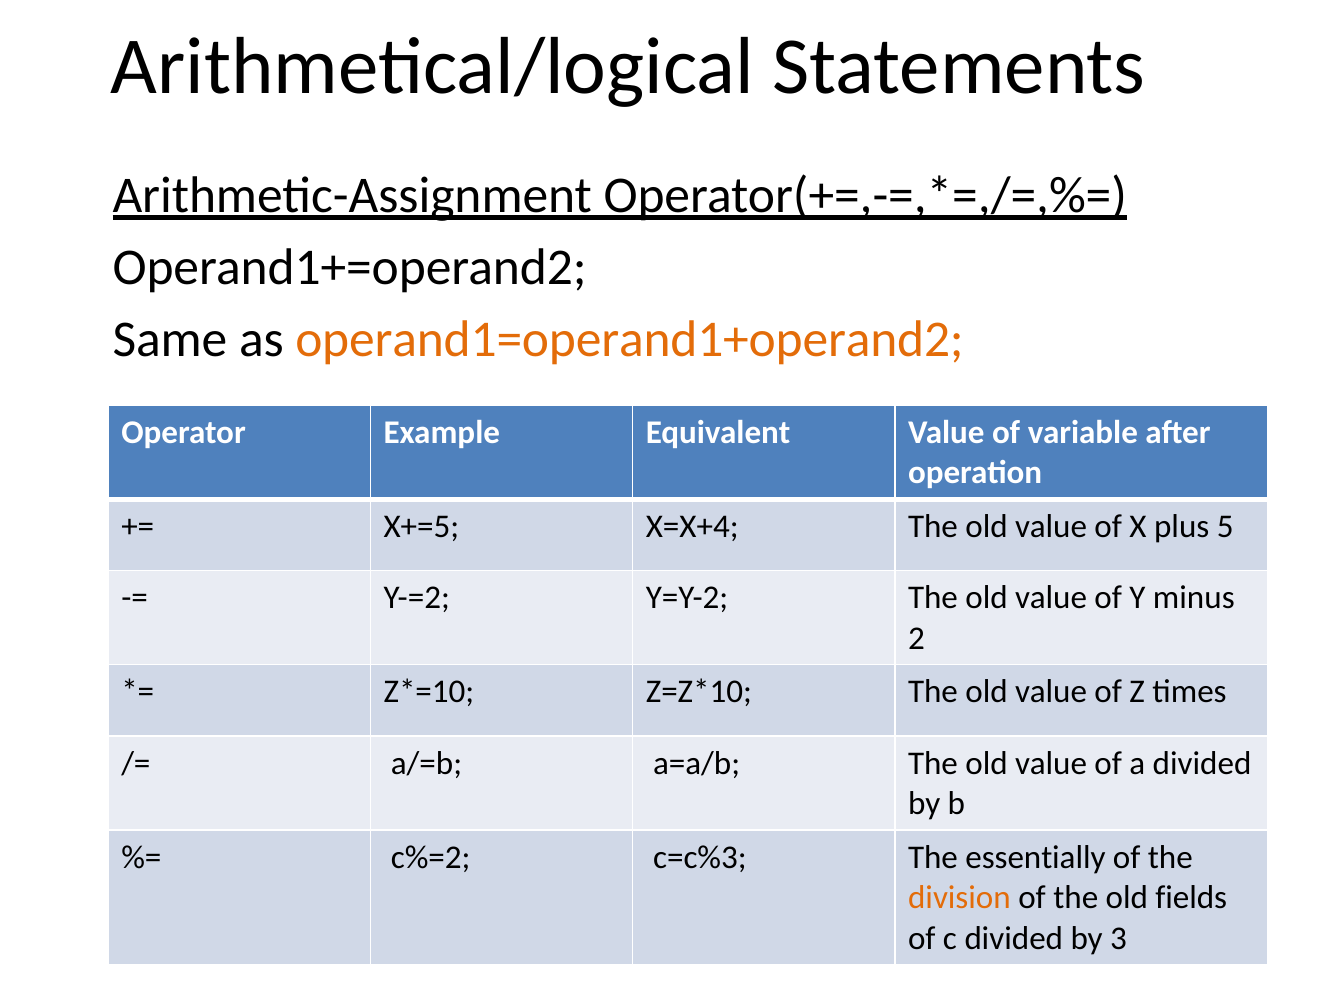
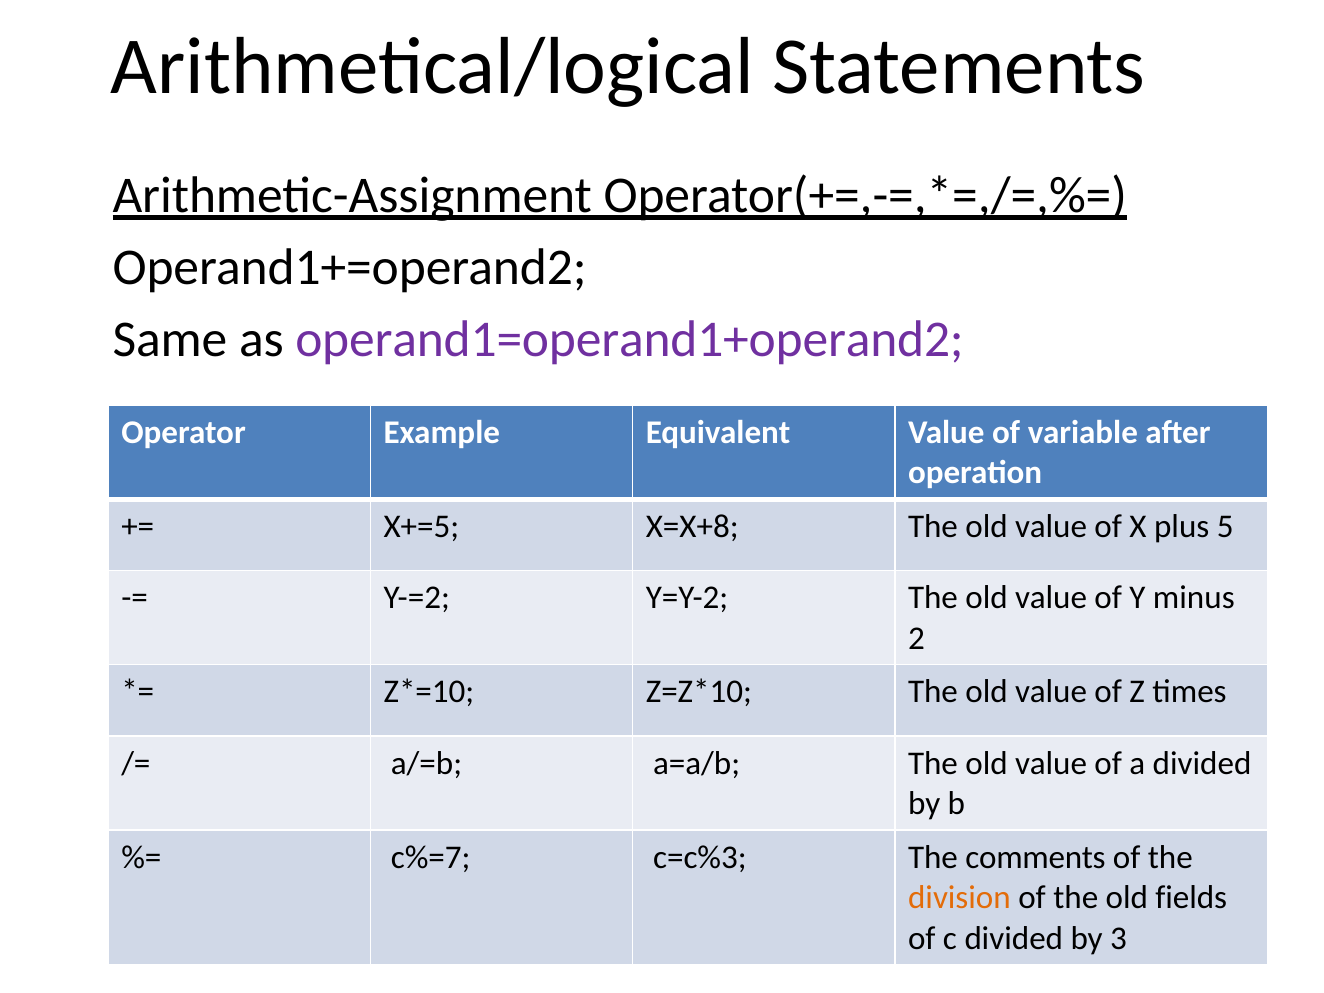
operand1=operand1+operand2 colour: orange -> purple (629, 339)
X=X+4: X=X+4 -> X=X+8 (692, 527)
c%=2: c%=2 -> c%=7 (431, 857)
essentially: essentially -> comments (1036, 857)
